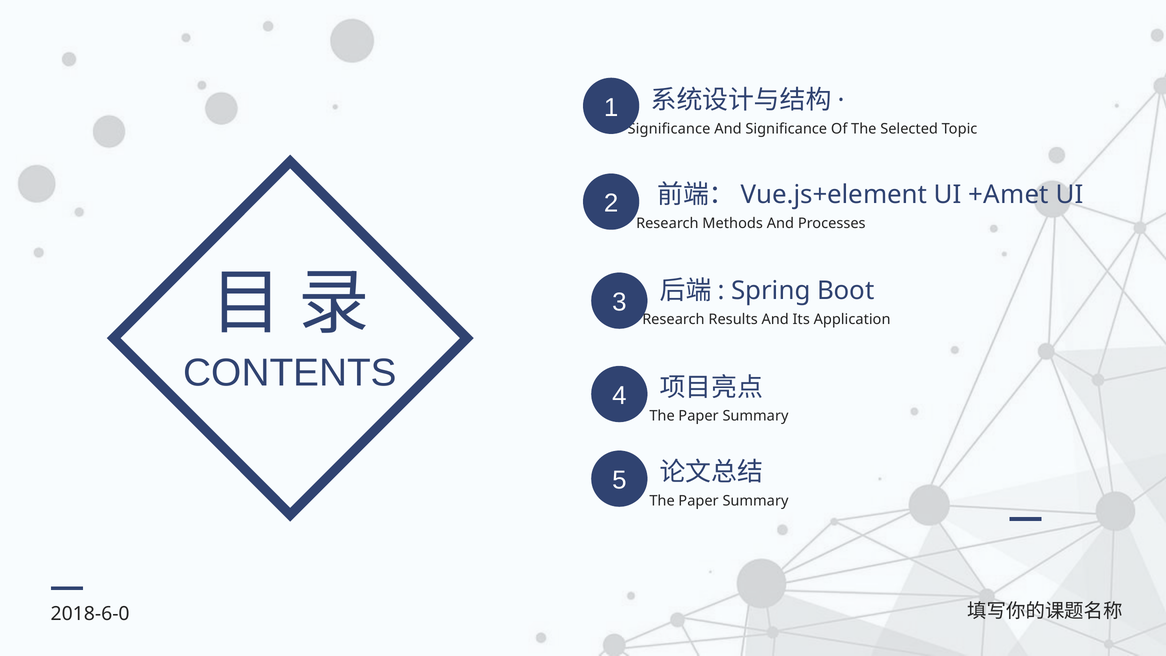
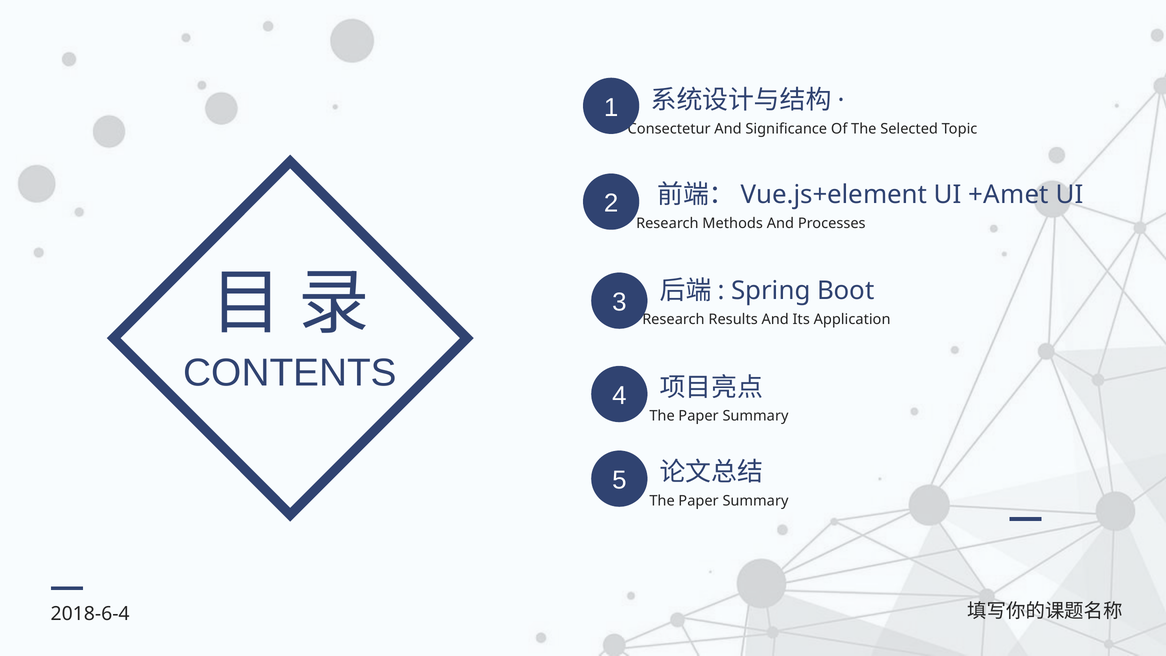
Significance: Significance -> Consectetur (669, 129)
2018-6-0: 2018-6-0 -> 2018-6-4 (90, 614)
